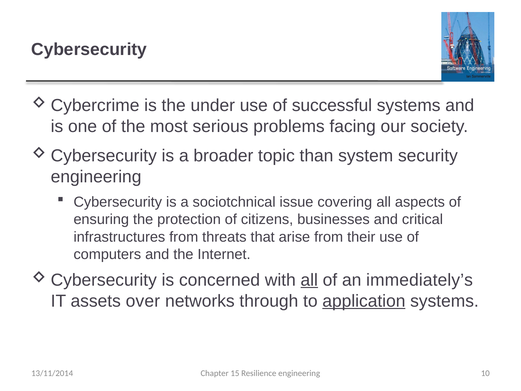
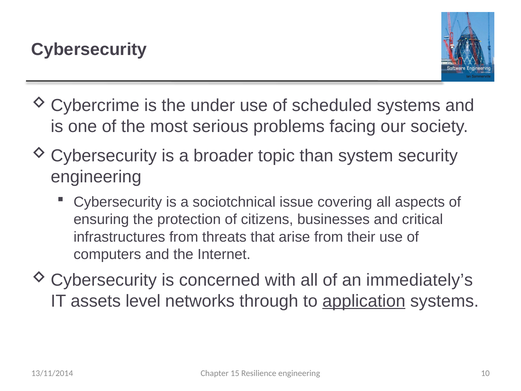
successful: successful -> scheduled (332, 105)
all underline: present -> none (309, 280)
over: over -> level (143, 301)
